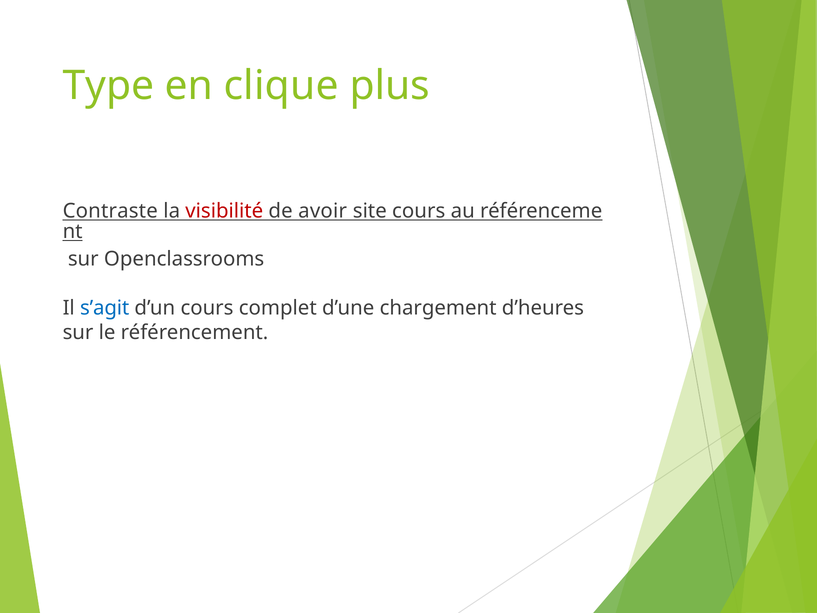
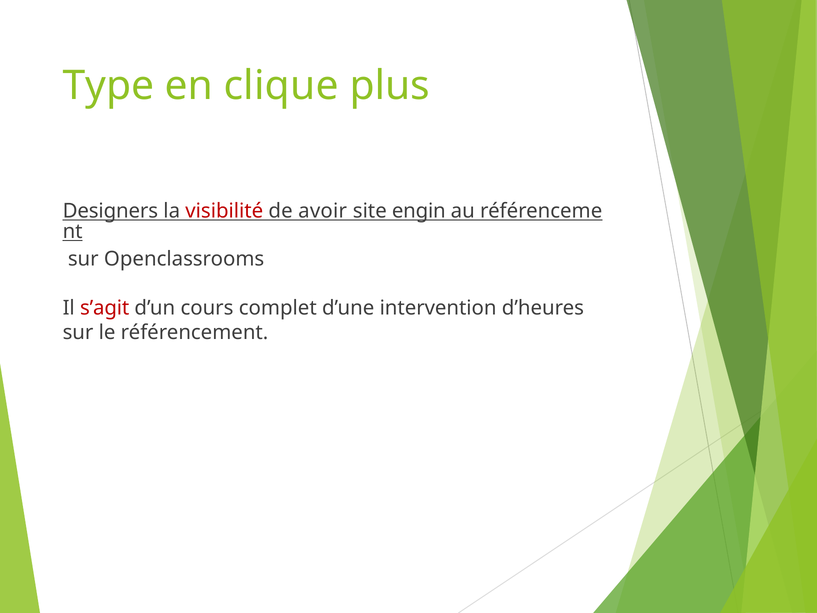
Contraste: Contraste -> Designers (110, 211)
site cours: cours -> engin (419, 211)
s’agit colour: blue -> red (105, 308)
chargement: chargement -> intervention (438, 308)
